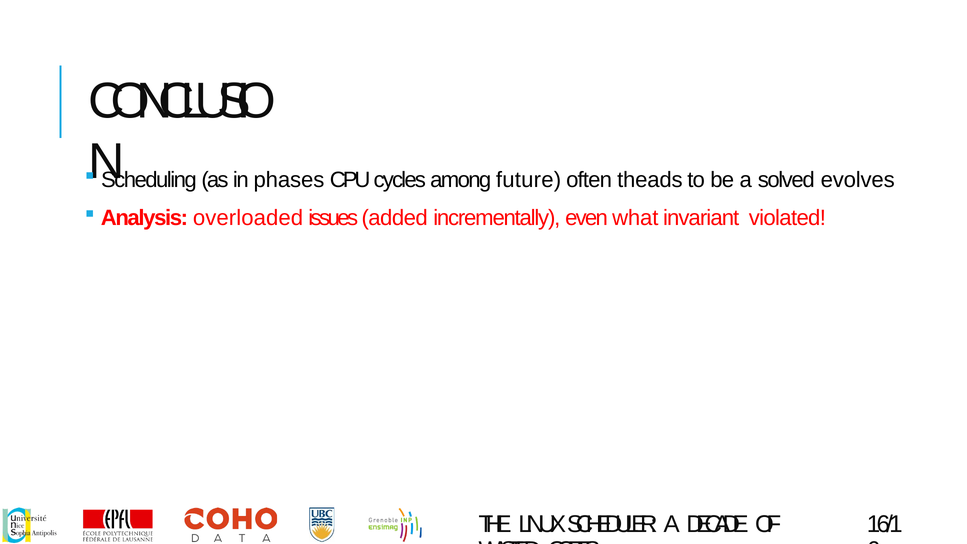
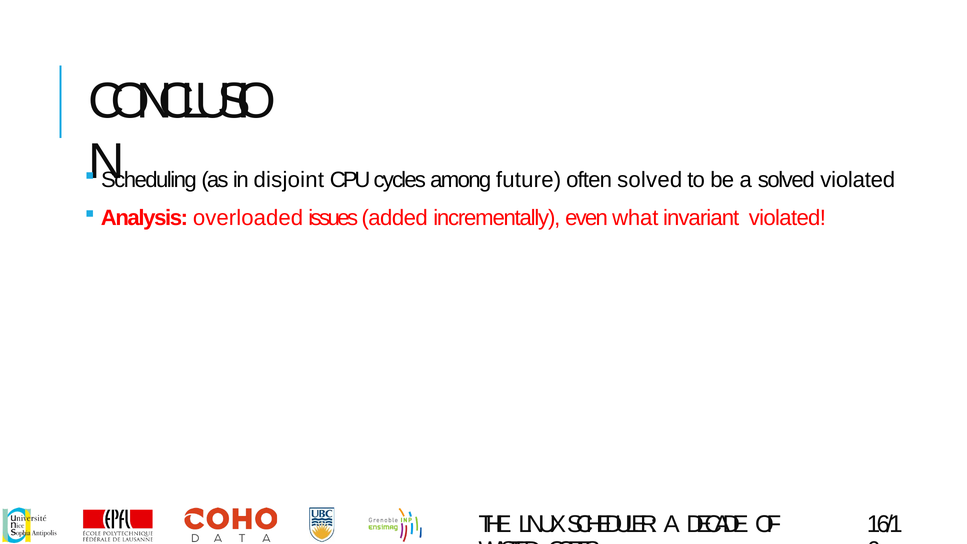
phases: phases -> disjoint (289, 180)
often theads: theads -> solved (650, 180)
solved evolves: evolves -> violated (858, 180)
